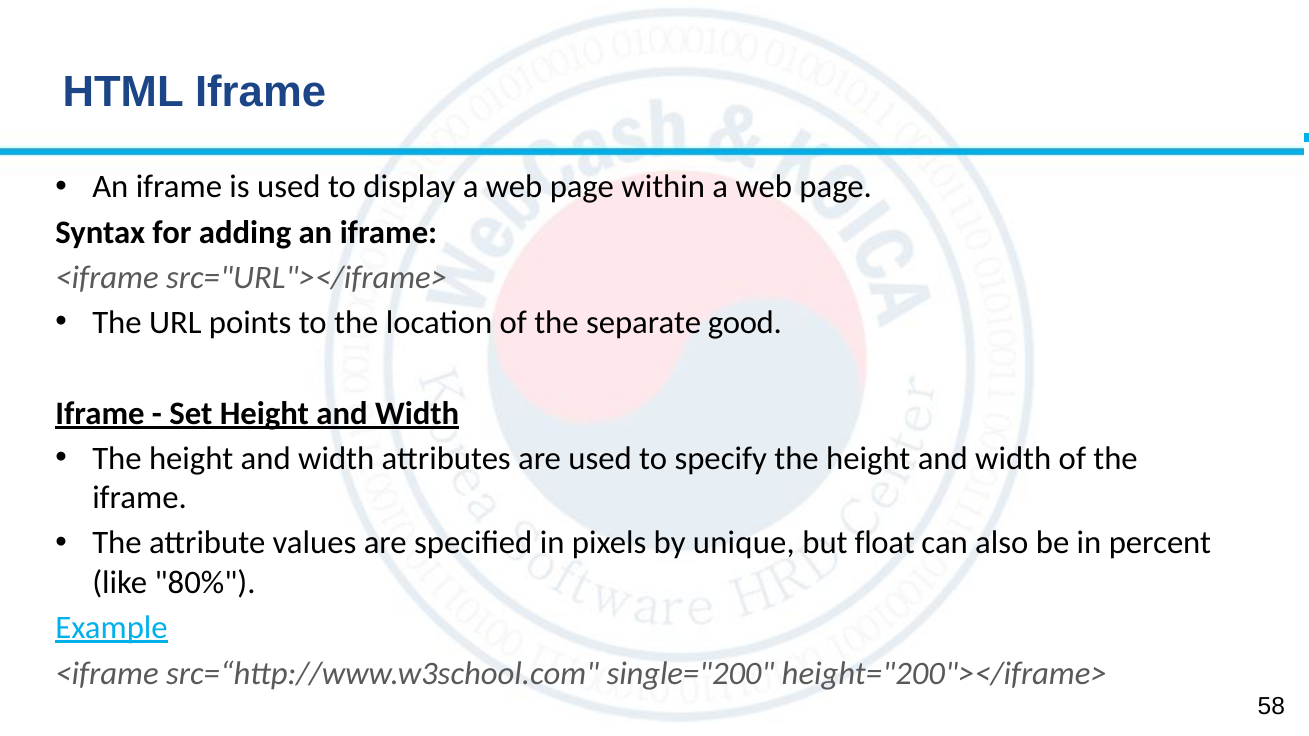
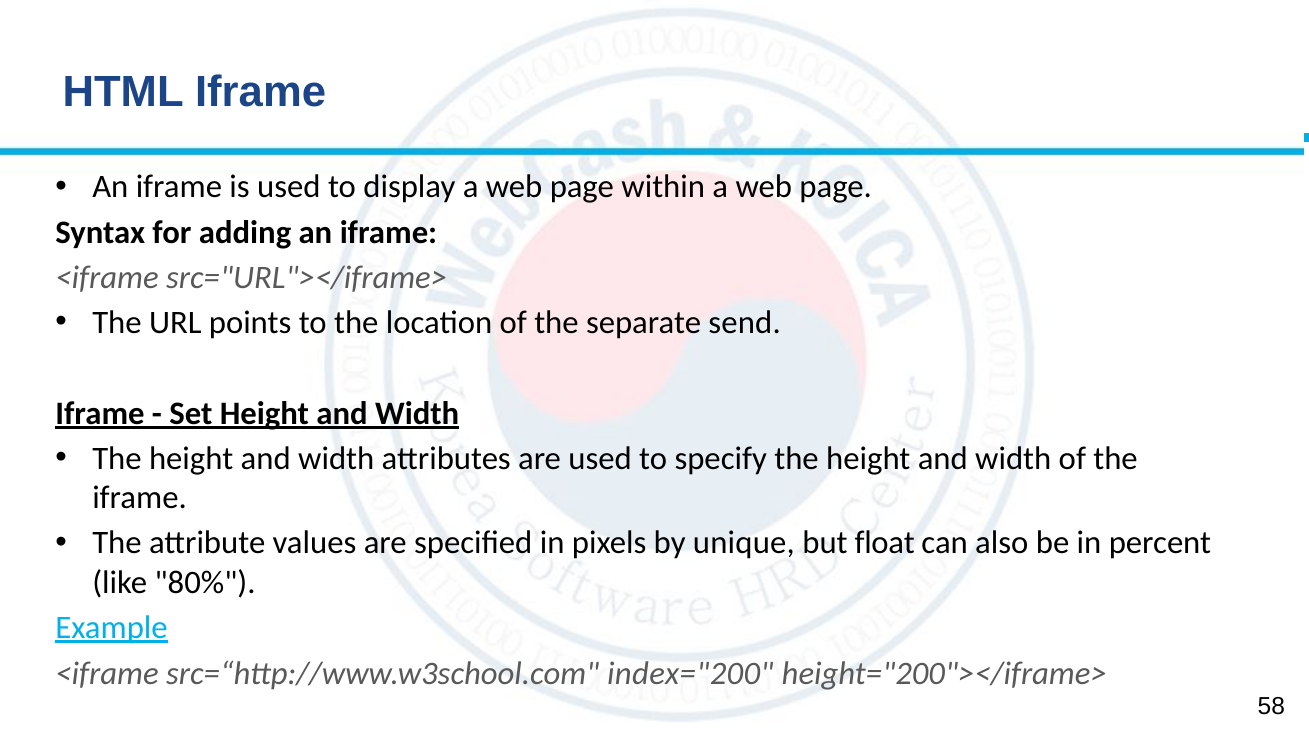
good: good -> send (745, 323)
single="200: single="200 -> index="200 (690, 674)
